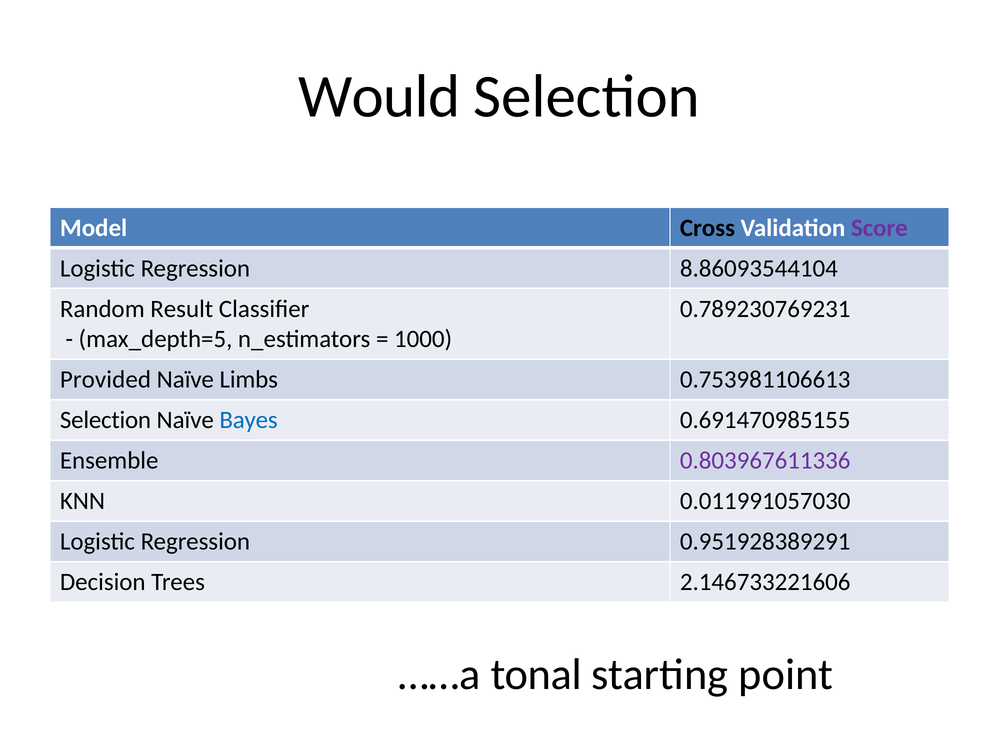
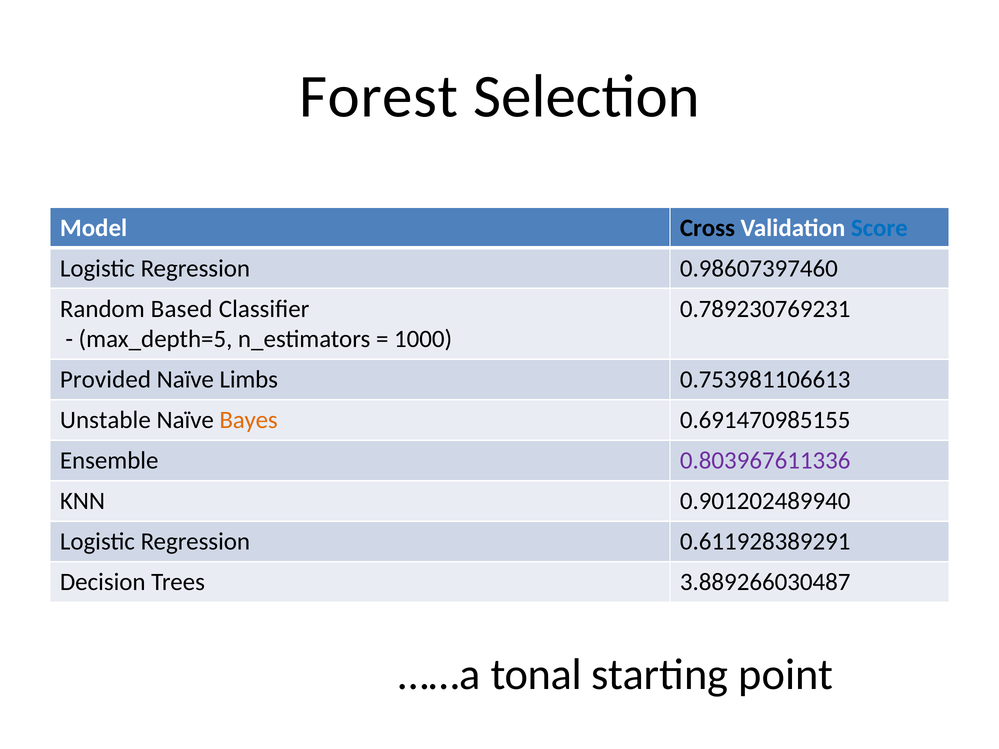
Would: Would -> Forest (379, 97)
Score colour: purple -> blue (879, 228)
8.86093544104: 8.86093544104 -> 0.98607397460 (759, 268)
Result: Result -> Based (182, 309)
Selection: Selection -> Unstable (105, 420)
Bayes colour: blue -> orange (249, 420)
0.011991057030: 0.011991057030 -> 0.901202489940 (765, 501)
0.951928389291: 0.951928389291 -> 0.611928389291 (765, 542)
2.146733221606: 2.146733221606 -> 3.889266030487 (765, 582)
